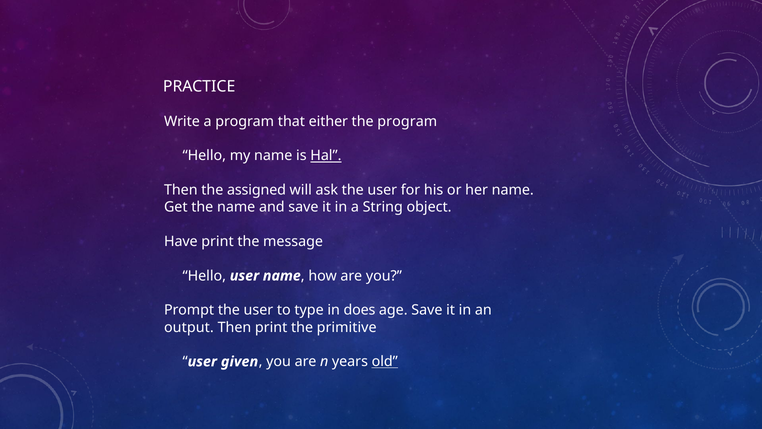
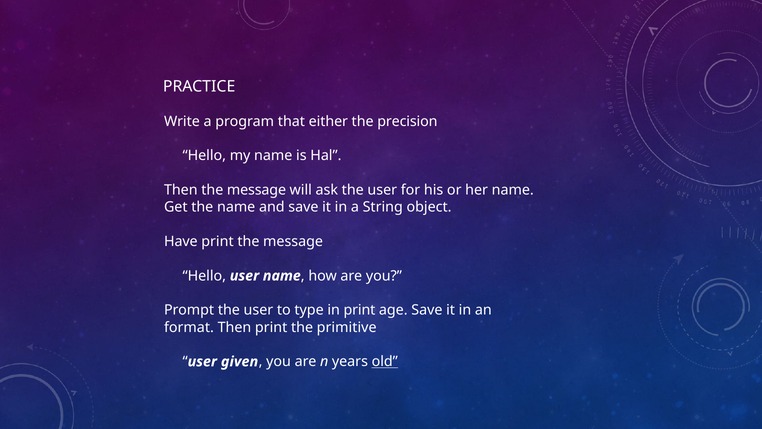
the program: program -> precision (407, 121)
Hal underline: present -> none (326, 156)
Then the assigned: assigned -> message (257, 190)
in does: does -> print (359, 310)
output: output -> format (189, 327)
